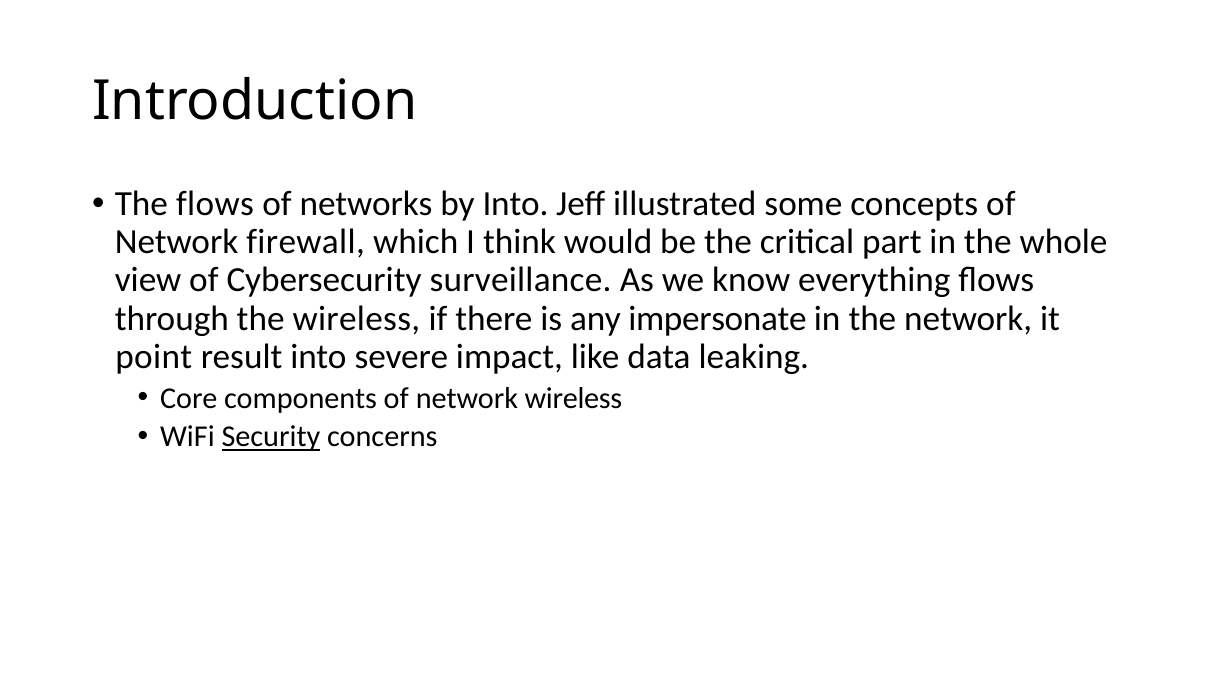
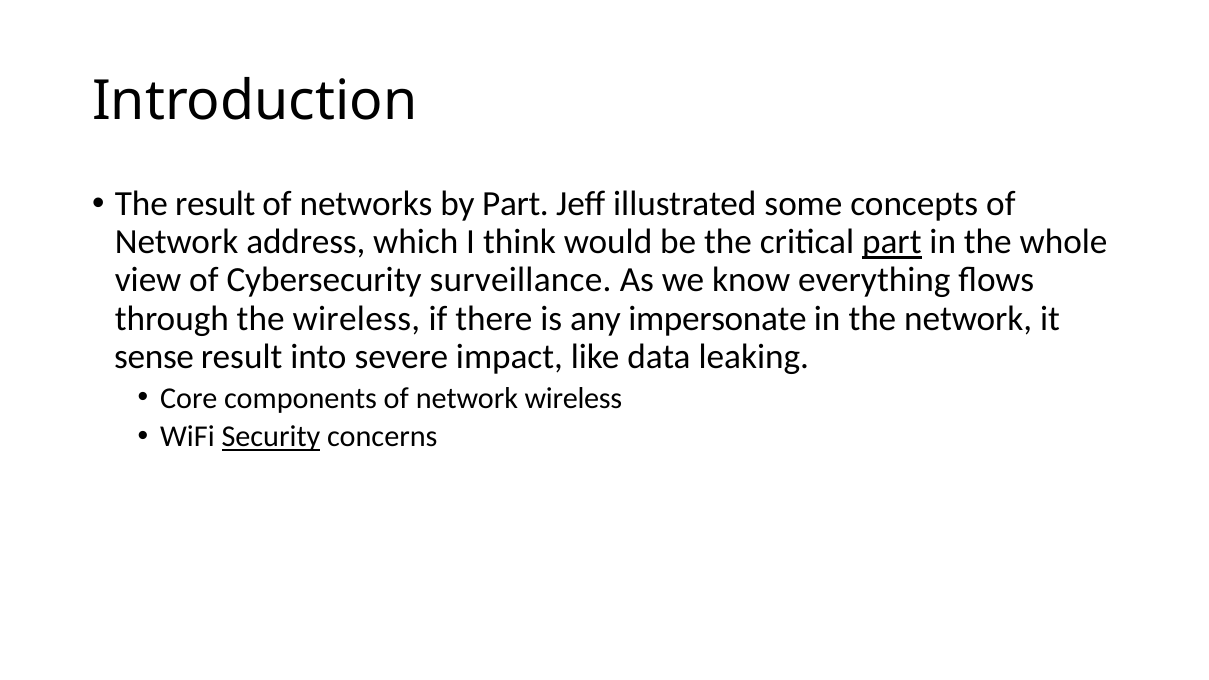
The flows: flows -> result (215, 204)
by Into: Into -> Part (516, 204)
firewall: firewall -> address (306, 242)
part underline: none -> present (892, 242)
point: point -> sense (154, 356)
